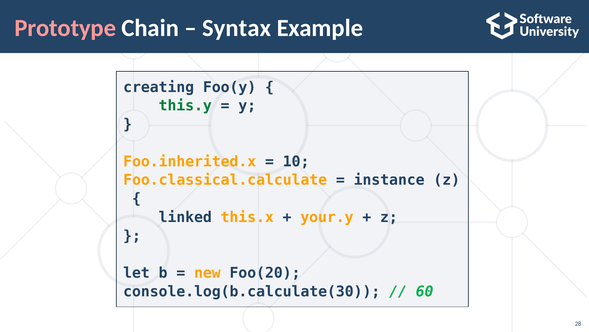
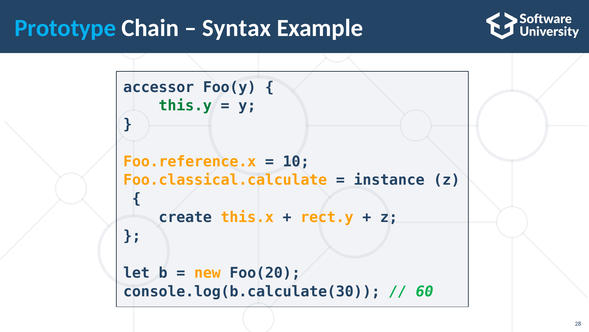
Prototype colour: pink -> light blue (65, 28)
creating: creating -> accessor (159, 87)
Foo.inherited.x: Foo.inherited.x -> Foo.reference.x (190, 161)
linked: linked -> create (185, 217)
your.y: your.y -> rect.y (327, 217)
